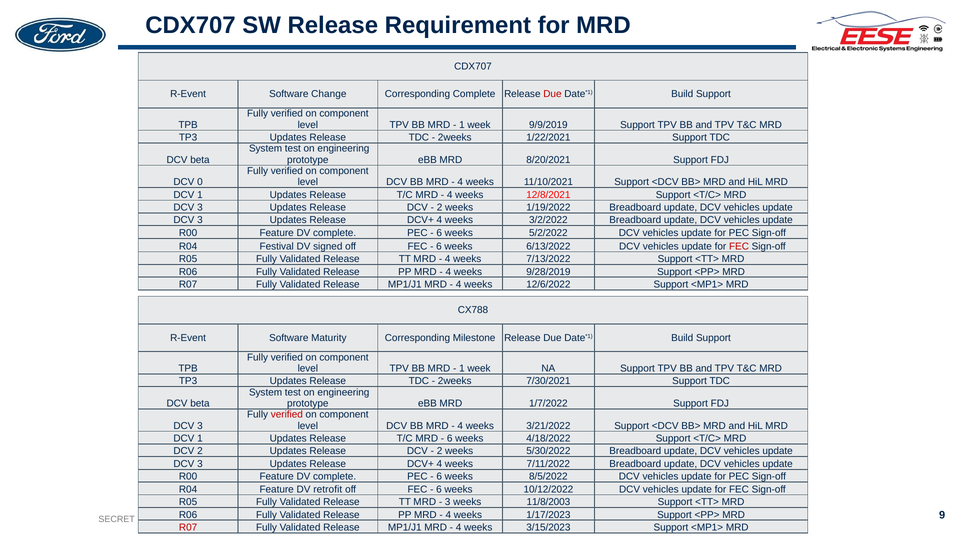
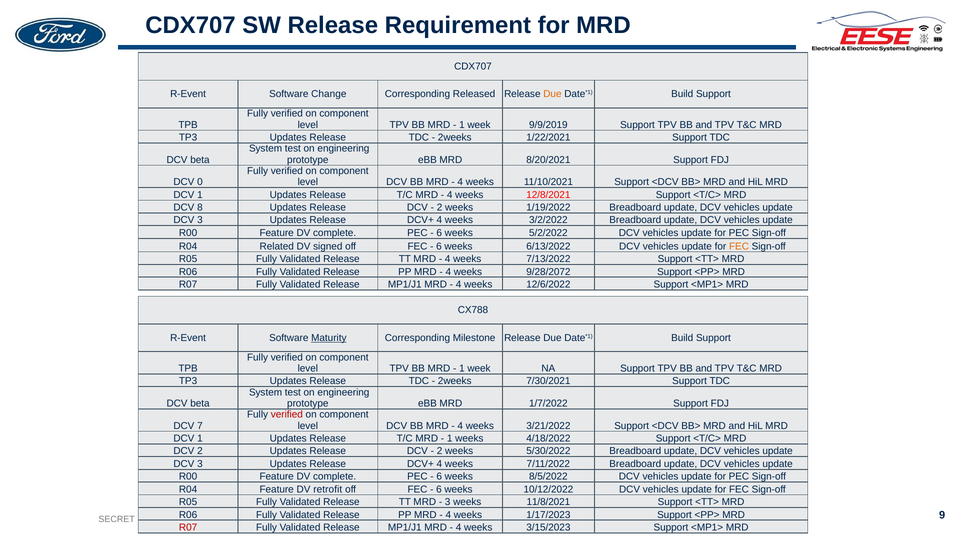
Corresponding Complete: Complete -> Released (474, 94)
Due colour: red -> orange (552, 94)
3: 3 -> 8 (200, 207)
Festival: Festival -> Related (277, 246)
FEC colour: red -> orange (739, 246)
9/28/2019: 9/28/2019 -> 9/28/2072 (548, 272)
Maturity underline: none -> present (329, 338)
3: 3 -> 7 (200, 426)
6: 6 -> 1 (450, 438)
11/8/2003: 11/8/2003 -> 11/8/2021 (548, 502)
